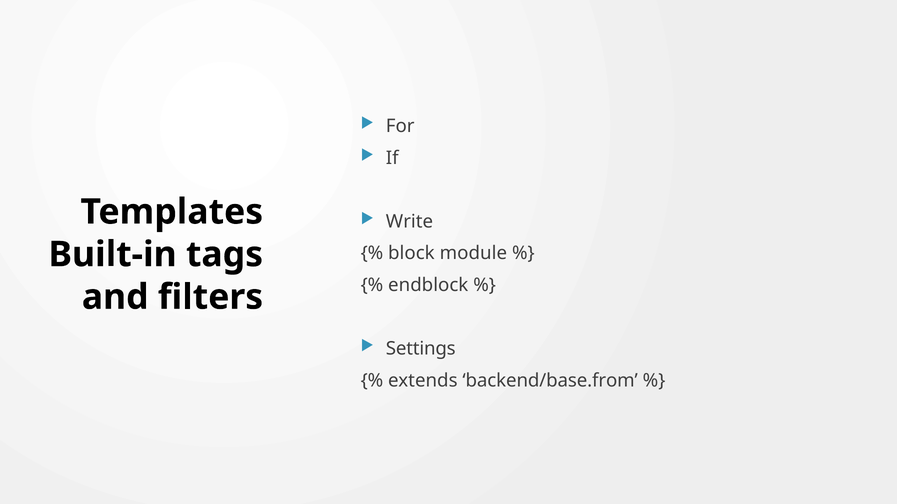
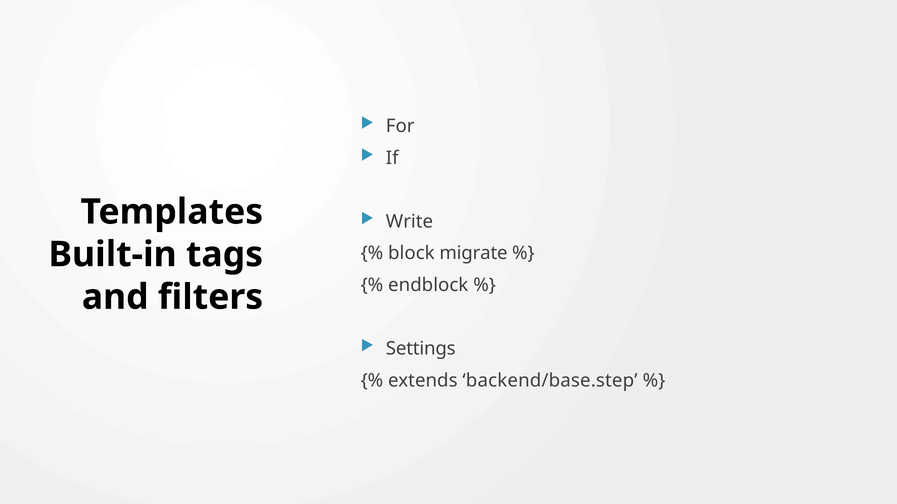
module: module -> migrate (474, 254)
backend/base.from: backend/base.from -> backend/base.step (550, 381)
